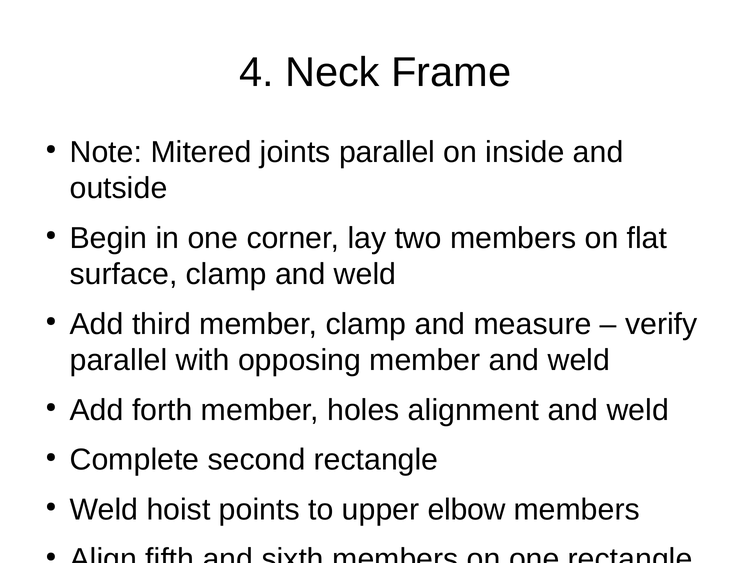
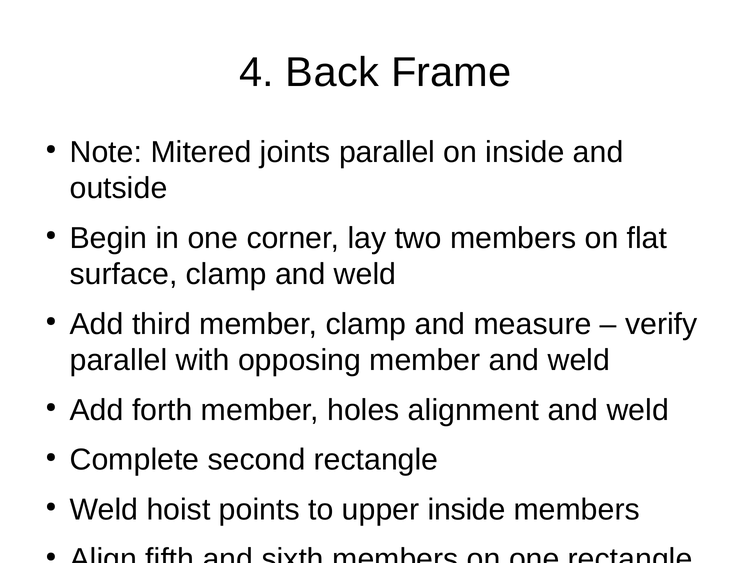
Neck: Neck -> Back (332, 72)
upper elbow: elbow -> inside (467, 510)
